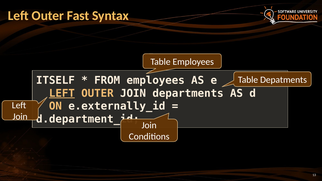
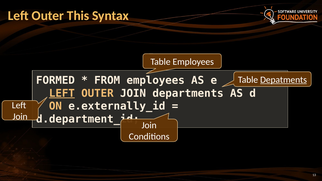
Fast: Fast -> This (78, 16)
ITSELF: ITSELF -> FORMED (55, 80)
Depatments underline: none -> present (284, 80)
